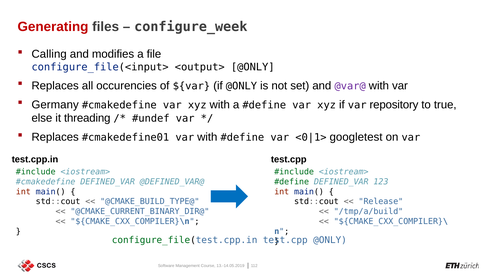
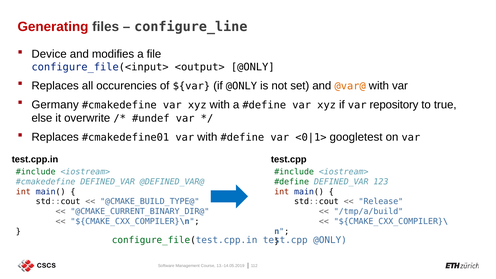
configure_week: configure_week -> configure_line (191, 27)
Calling: Calling -> Device (49, 54)
@var@ colour: purple -> orange (350, 86)
threading: threading -> overwrite (87, 118)
